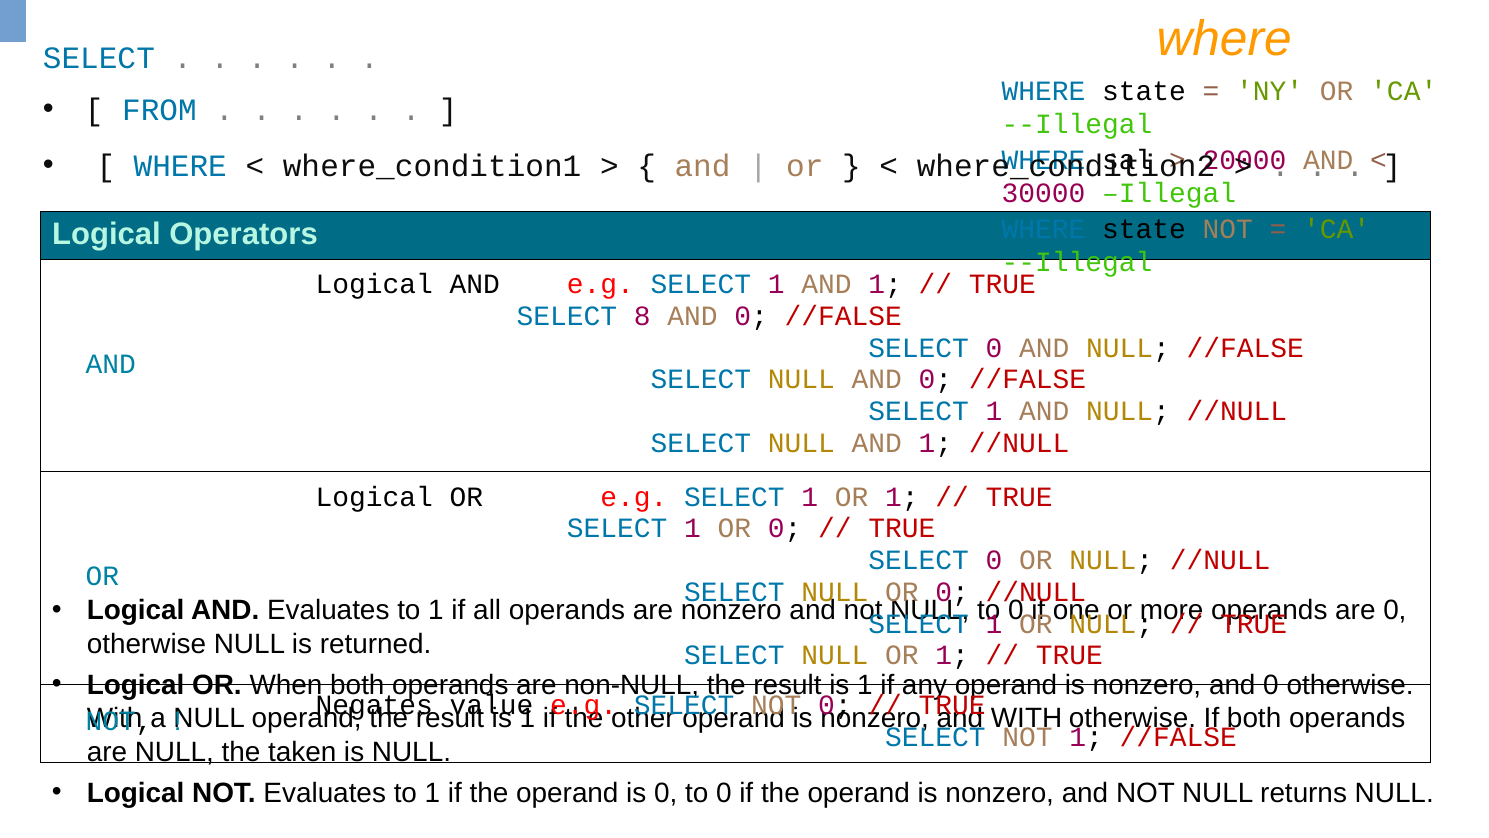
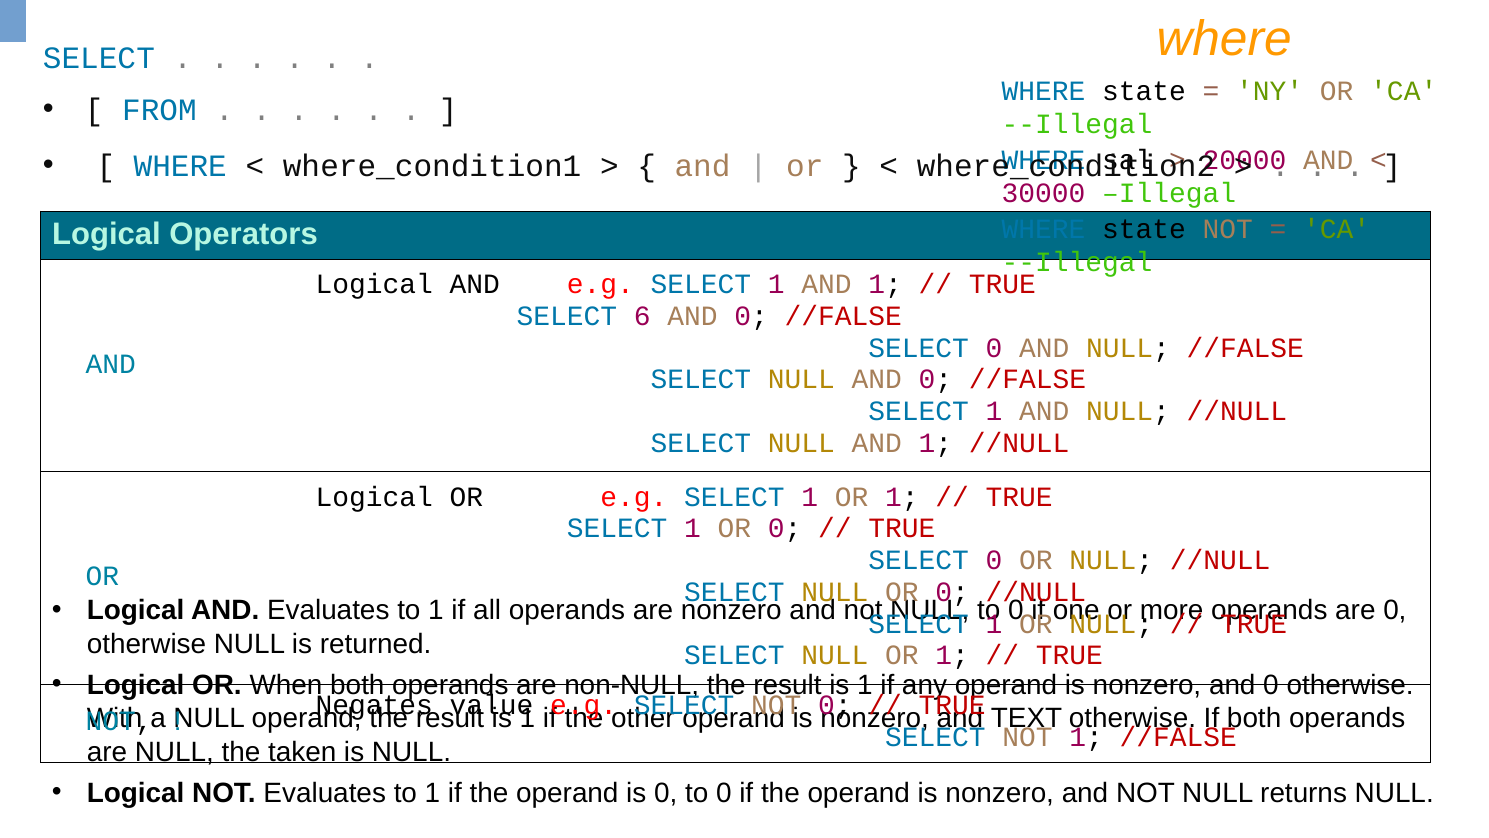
8: 8 -> 6 (642, 316)
WITH: WITH -> TEXT (1027, 718)
